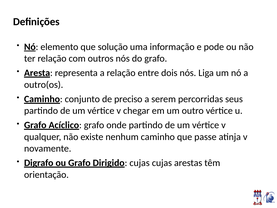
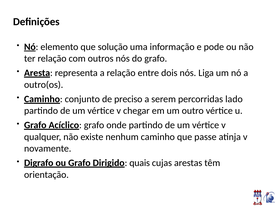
seus: seus -> lado (234, 99)
Dirigido cujas: cujas -> quais (140, 163)
